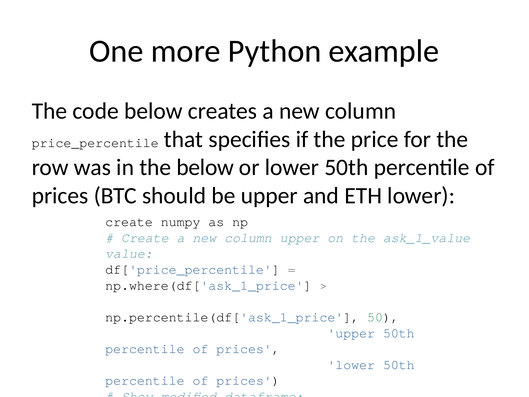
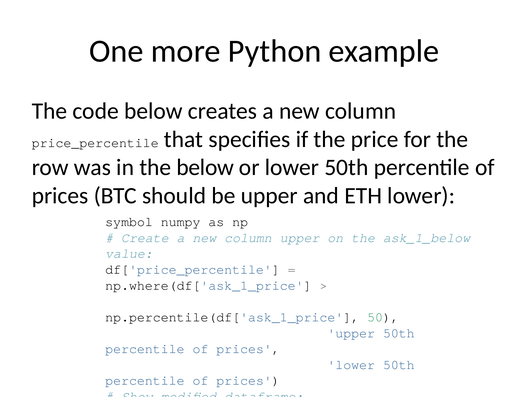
create: create -> symbol (129, 222)
ask_1_value: ask_1_value -> ask_1_below (427, 238)
